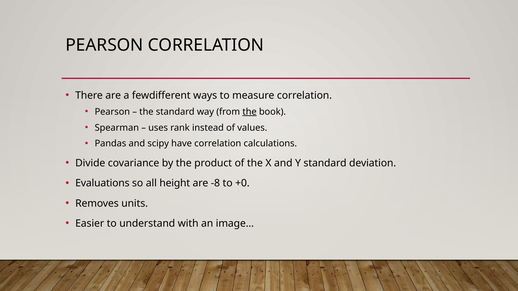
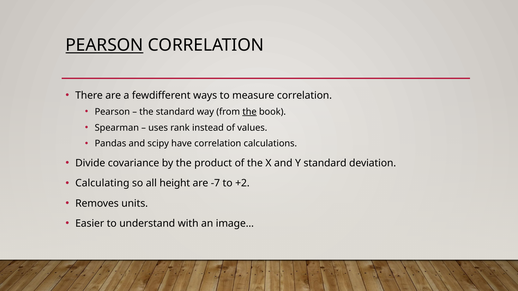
PEARSON underline: none -> present (105, 45)
Evaluations: Evaluations -> Calculating (102, 183)
-8: -8 -> -7 (215, 183)
+0: +0 -> +2 (242, 183)
